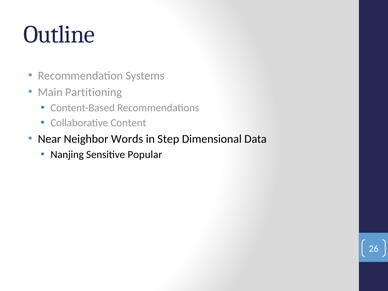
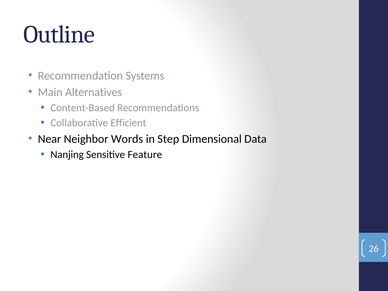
Partitioning: Partitioning -> Alternatives (94, 92)
Content: Content -> Efficient (128, 123)
Popular: Popular -> Feature (145, 155)
